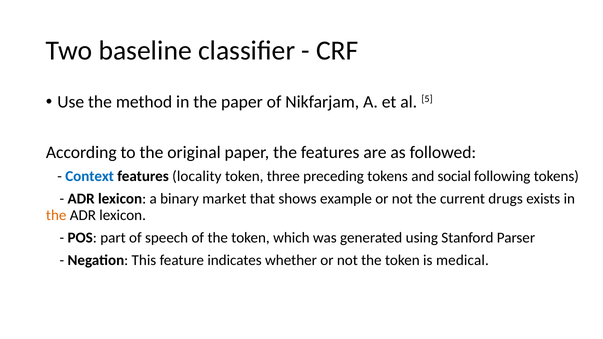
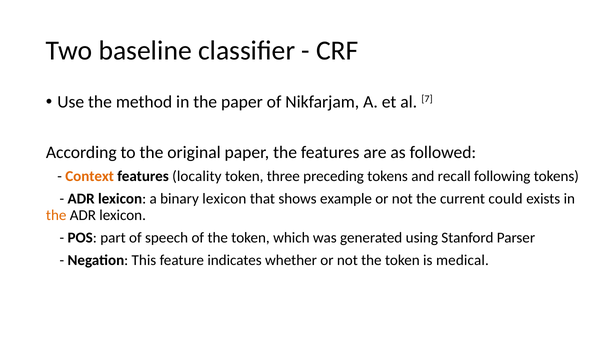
5: 5 -> 7 (427, 99)
Context colour: blue -> orange (90, 176)
social: social -> recall (454, 176)
binary market: market -> lexicon (224, 199)
drugs: drugs -> could (506, 199)
